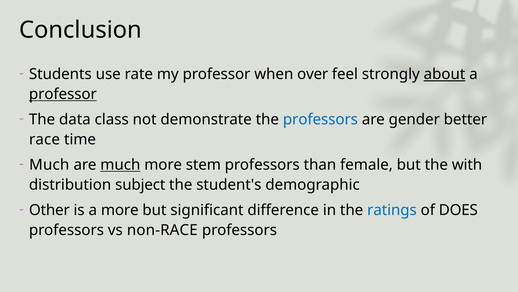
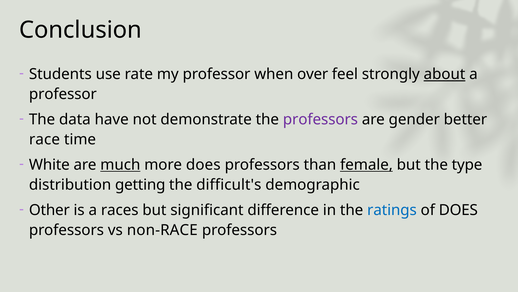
professor underline: present -> none (63, 94)
class: class -> have (112, 119)
professors colour: blue -> purple (320, 119)
Much: Much -> White (49, 164)
more stem: stem -> does (203, 164)
female underline: none -> present (366, 164)
with: with -> type (467, 164)
subject: subject -> getting (140, 184)
student's: student's -> difficult's (229, 184)
a more: more -> races (120, 210)
